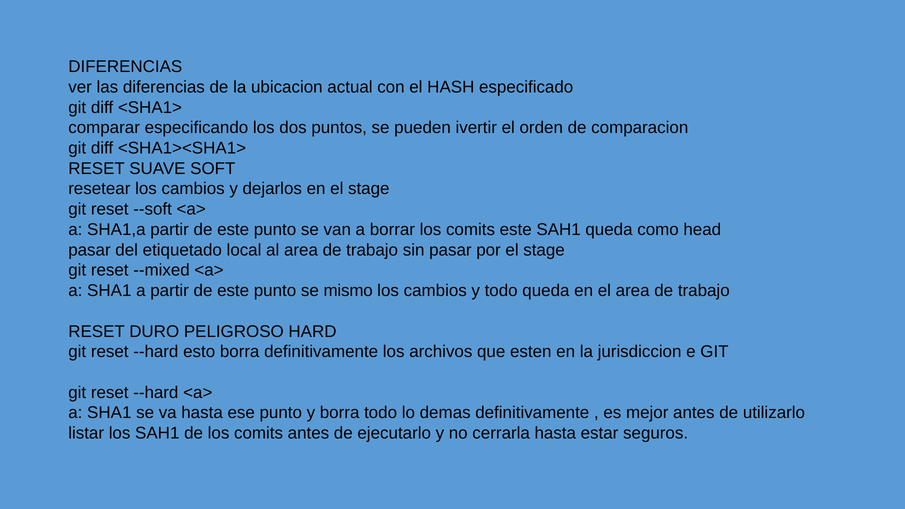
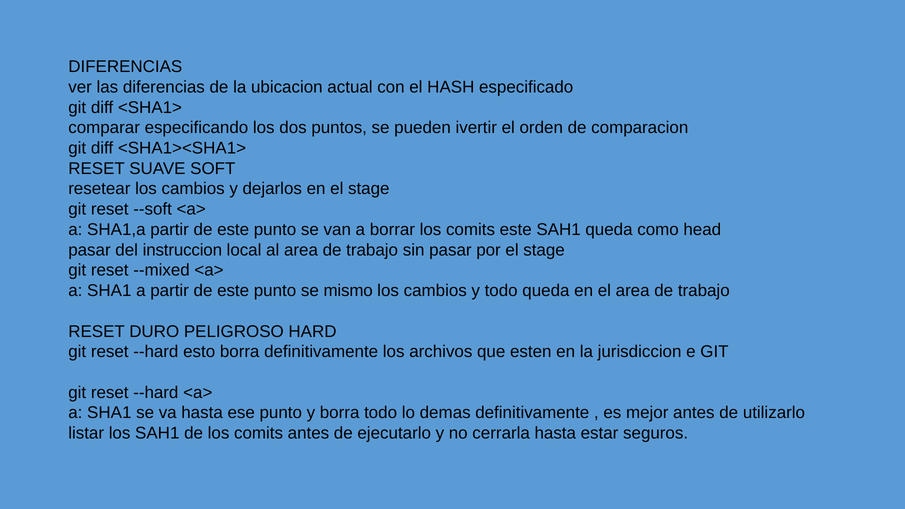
etiquetado: etiquetado -> instruccion (182, 250)
